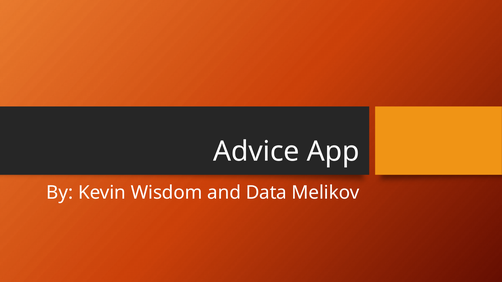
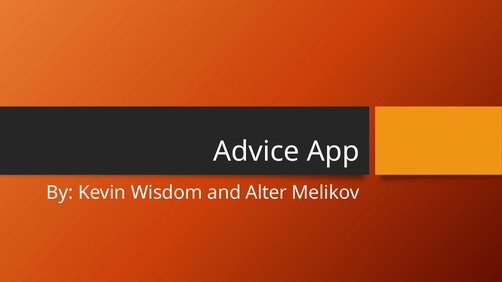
Data: Data -> Alter (266, 193)
